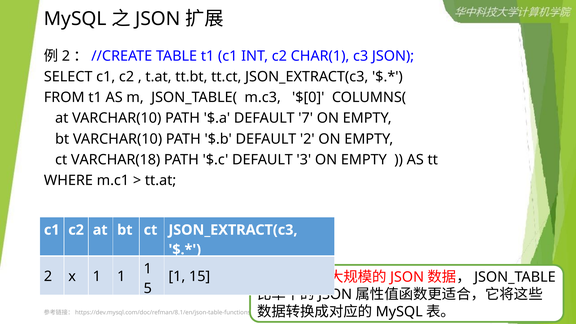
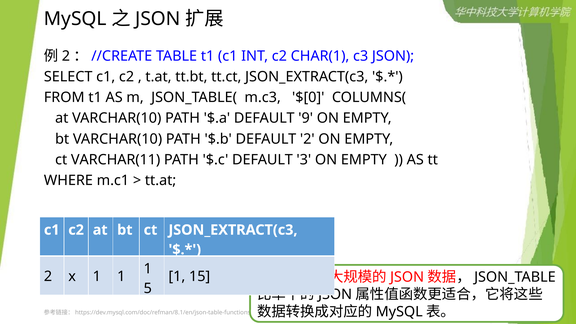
7: 7 -> 9 (306, 118)
VARCHAR(18: VARCHAR(18 -> VARCHAR(11 (116, 160)
